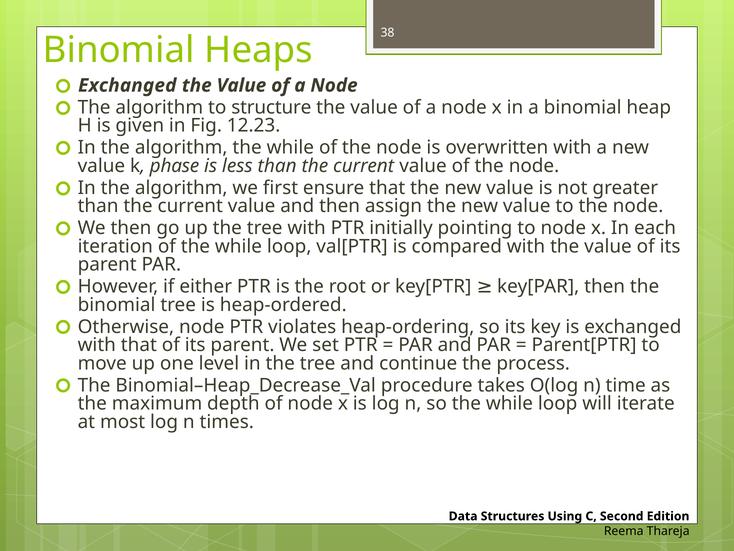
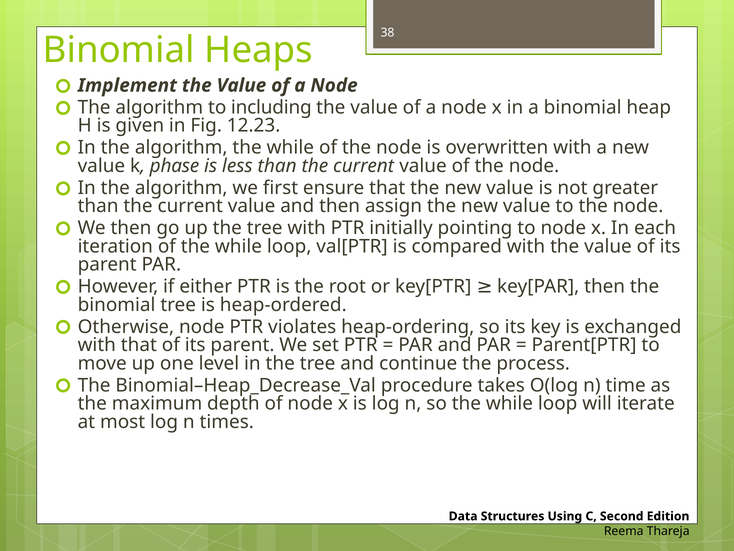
Exchanged: Exchanged -> Implement (127, 85)
structure: structure -> including (271, 107)
